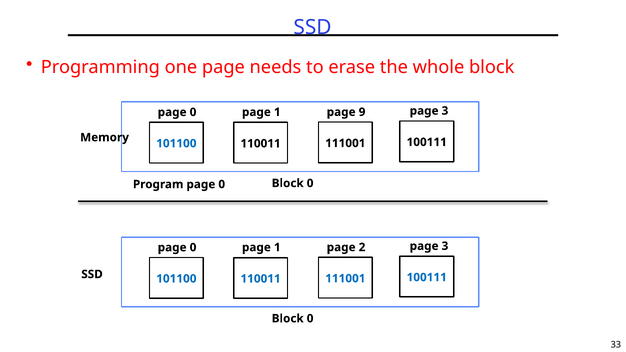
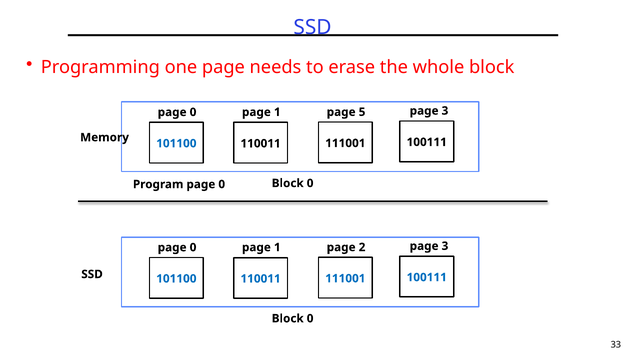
9: 9 -> 5 (362, 112)
